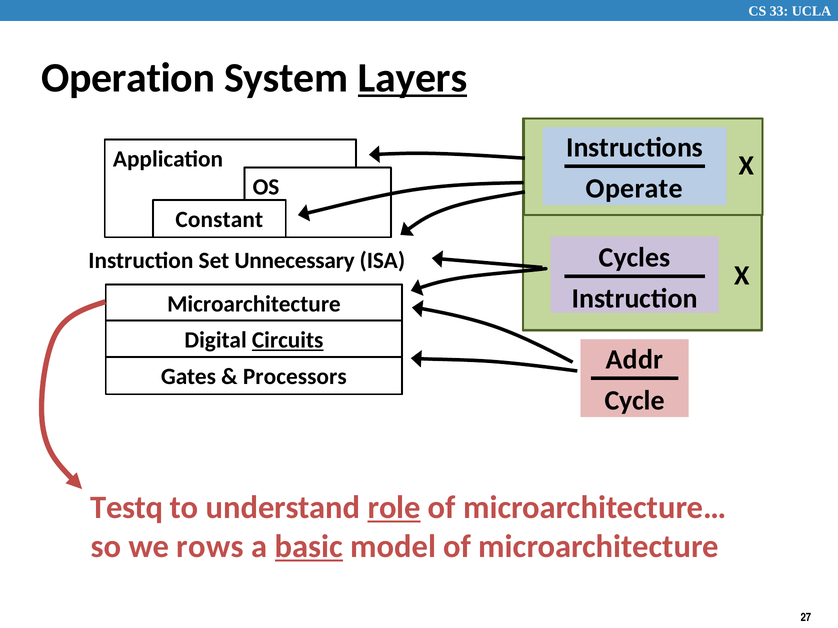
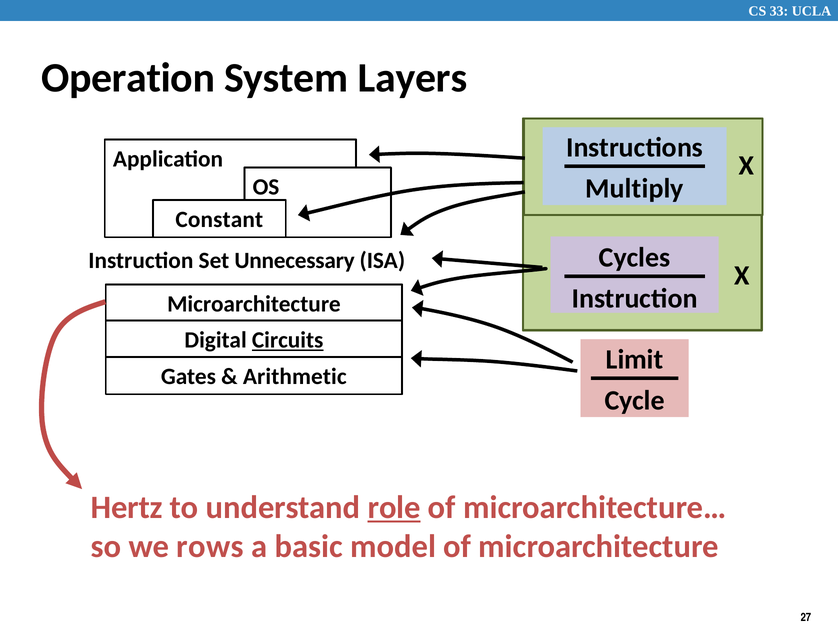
Layers underline: present -> none (413, 78)
Operate: Operate -> Multiply (635, 188)
Addr: Addr -> Limit (635, 360)
Processors: Processors -> Arithmetic (295, 377)
Testq: Testq -> Hertz (127, 508)
basic underline: present -> none (309, 547)
